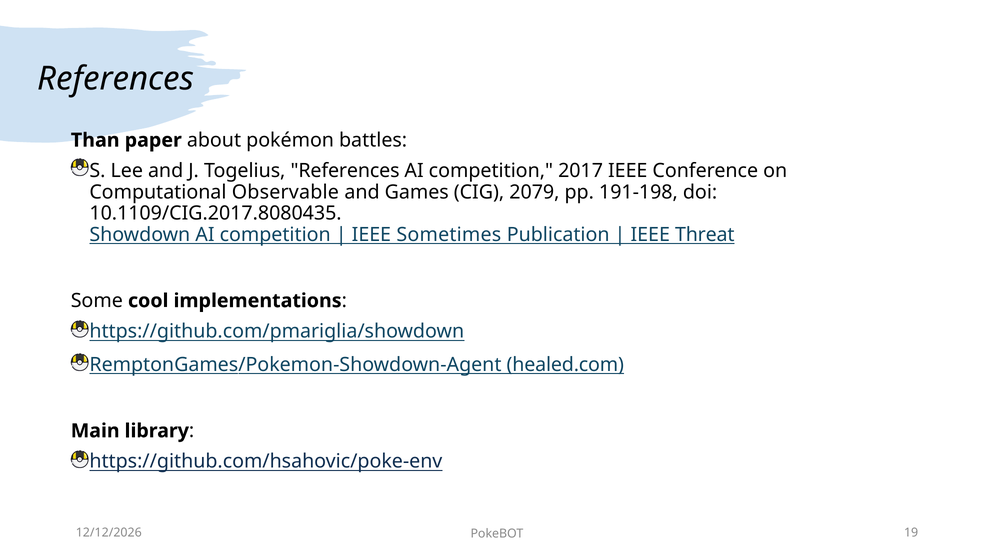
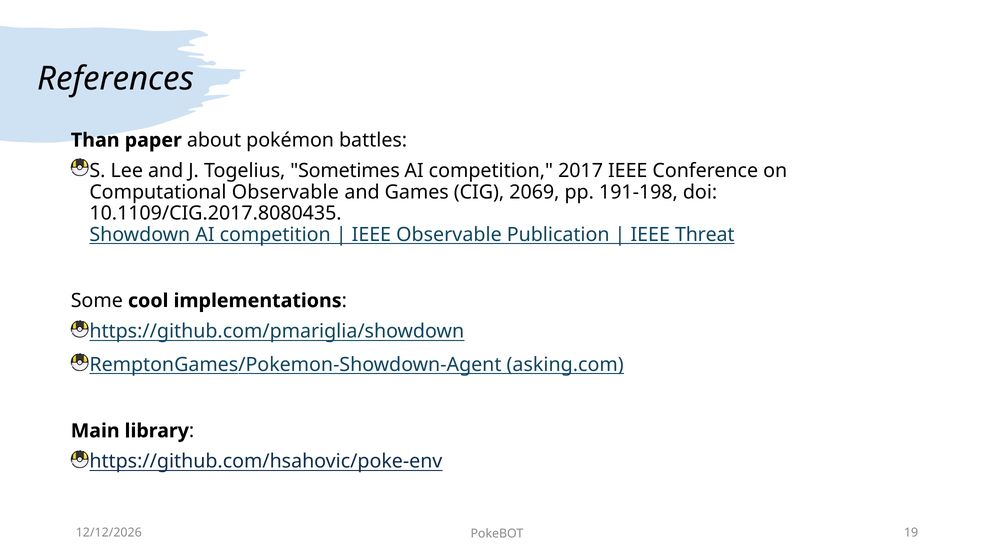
Togelius References: References -> Sometimes (345, 171)
2079: 2079 -> 2069 (534, 192)
IEEE Sometimes: Sometimes -> Observable (449, 235)
healed.com: healed.com -> asking.com (565, 365)
